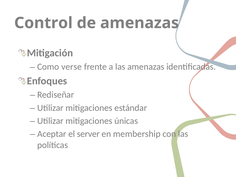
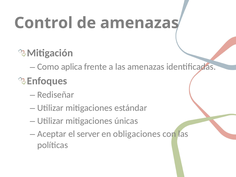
verse: verse -> aplica (72, 67)
membership: membership -> obligaciones (137, 134)
